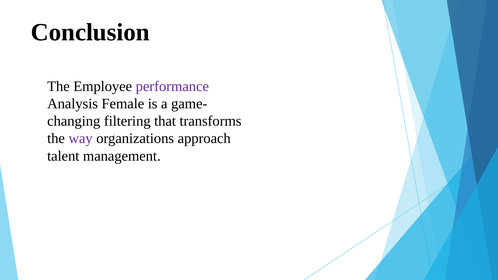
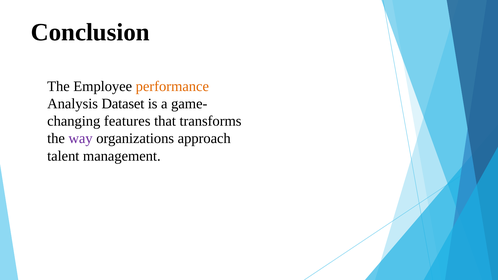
performance colour: purple -> orange (172, 86)
Female: Female -> Dataset (123, 104)
filtering: filtering -> features (127, 121)
